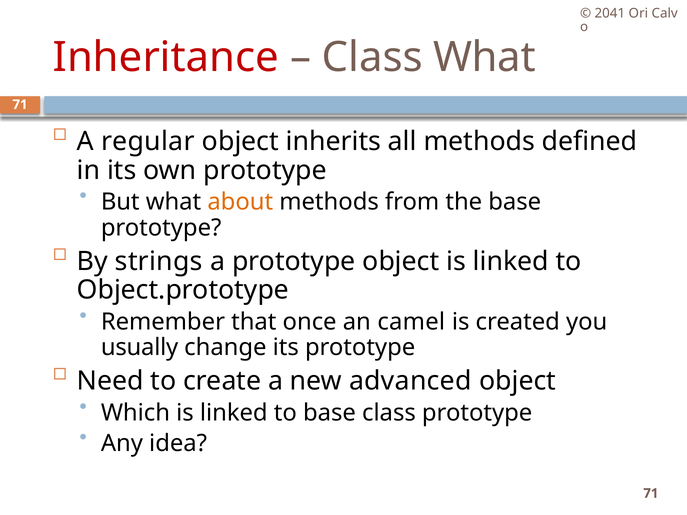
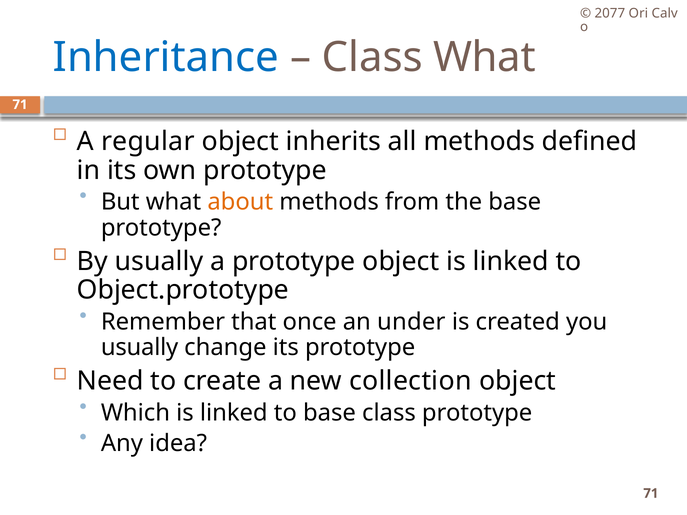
2041: 2041 -> 2077 (610, 14)
Inheritance colour: red -> blue (166, 57)
By strings: strings -> usually (159, 261)
camel: camel -> under (411, 322)
advanced: advanced -> collection (410, 381)
